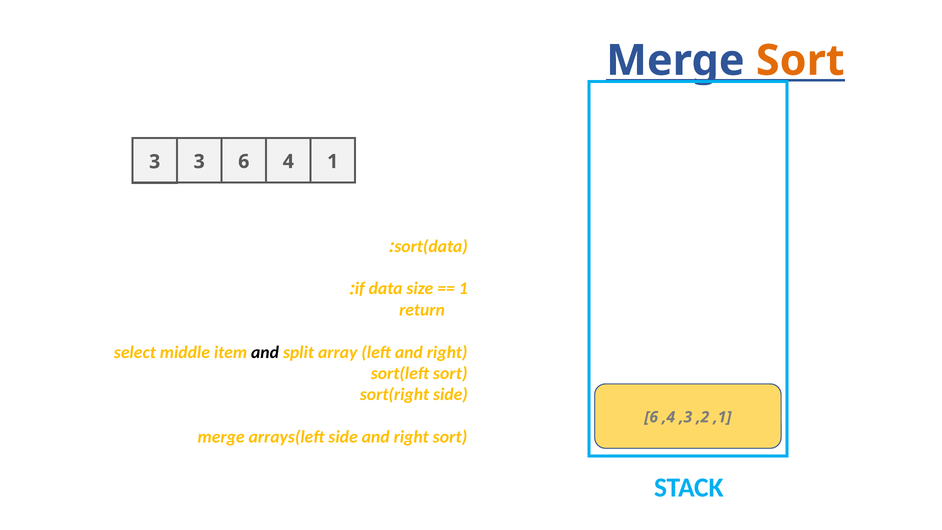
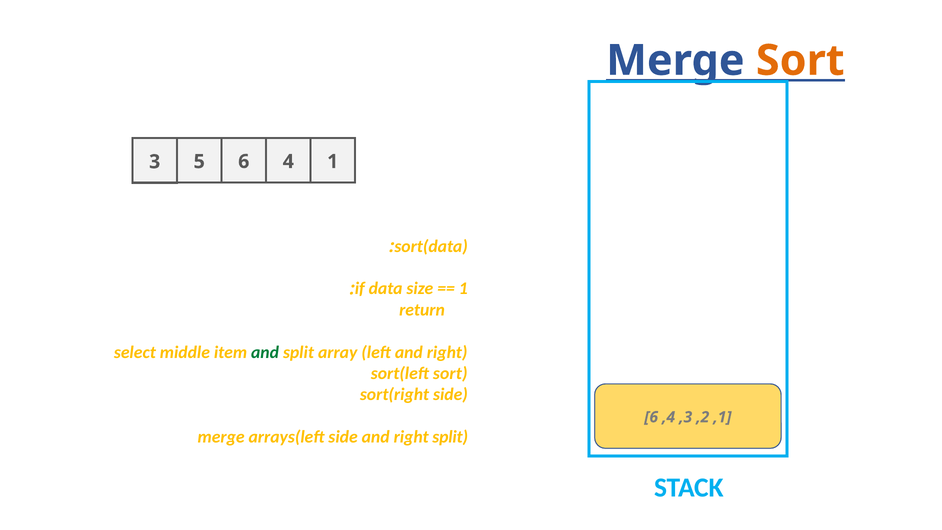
3 3: 3 -> 5 (199, 162)
and colour: black -> green (265, 352)
right sort: sort -> split (450, 437)
